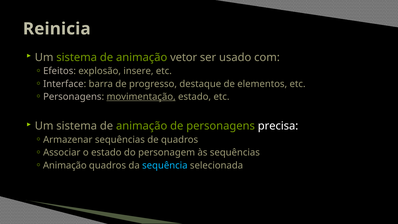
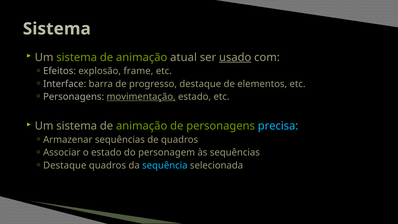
Reinicia: Reinicia -> Sistema (57, 29)
vetor: vetor -> atual (184, 57)
usado underline: none -> present (235, 57)
insere: insere -> frame (138, 71)
precisa colour: white -> light blue (278, 126)
Animação: Animação -> Destaque (65, 165)
